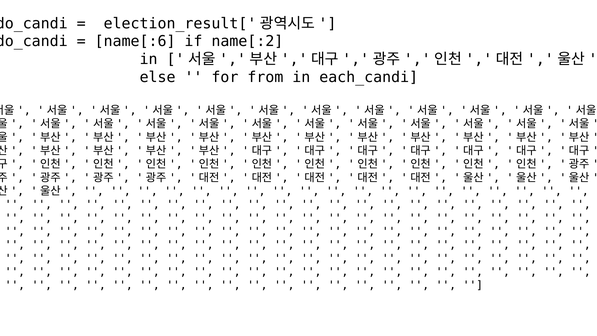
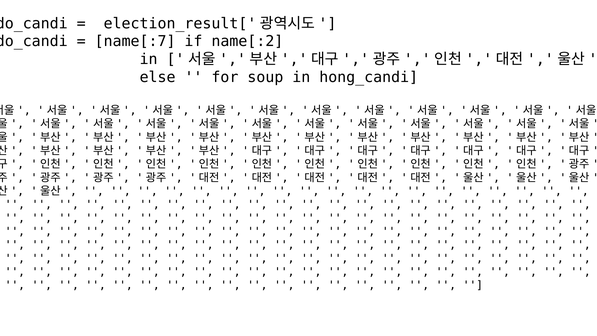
name[:6: name[:6 -> name[:7 (135, 41)
from: from -> soup (265, 77)
each_candi: each_candi -> hong_candi (369, 77)
